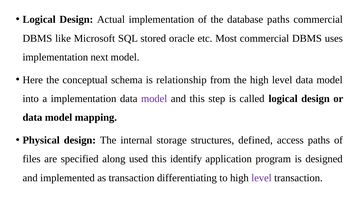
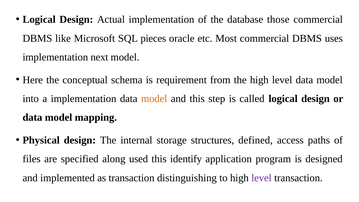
database paths: paths -> those (278, 19)
stored: stored -> pieces (153, 38)
relationship: relationship -> requirement (181, 80)
model colour: purple -> orange (154, 99)
differentiating: differentiating -> distinguishing (187, 178)
